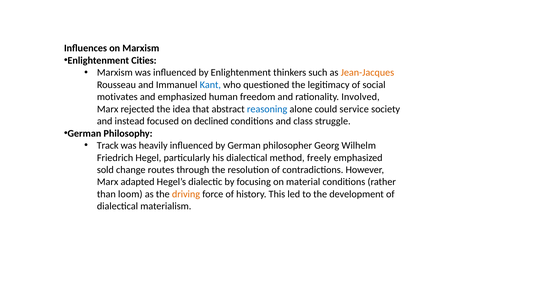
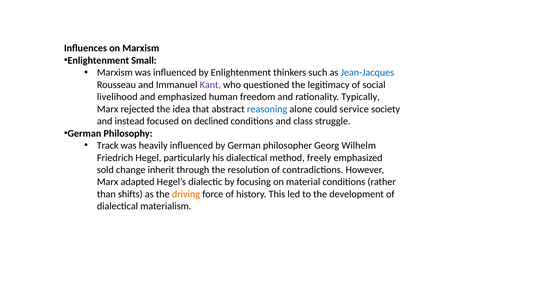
Cities: Cities -> Small (144, 60)
Jean-Jacques colour: orange -> blue (367, 72)
Kant colour: blue -> purple (210, 85)
motivates: motivates -> livelihood (117, 97)
Involved: Involved -> Typically (361, 97)
routes: routes -> inherit (161, 170)
loom: loom -> shifts (130, 194)
